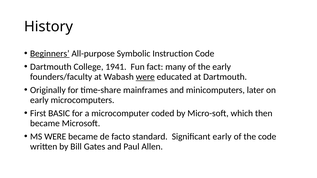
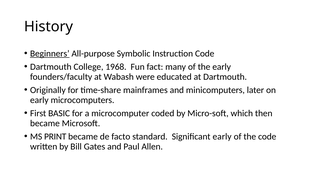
1941: 1941 -> 1968 (116, 67)
were underline: present -> none (145, 77)
MS WERE: WERE -> PRINT (55, 137)
